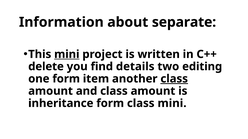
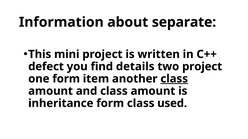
mini underline: present -> none (67, 54)
delete: delete -> defect (46, 67)
two editing: editing -> project (202, 67)
class mini: mini -> used (172, 104)
